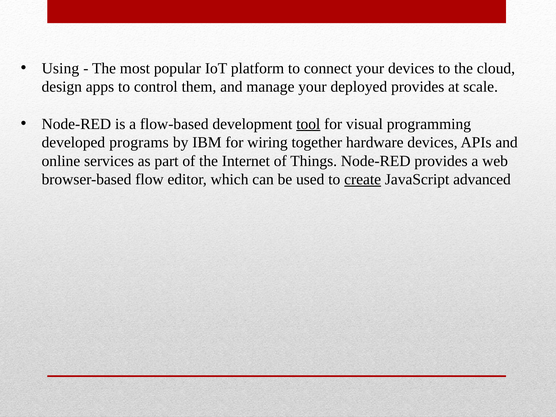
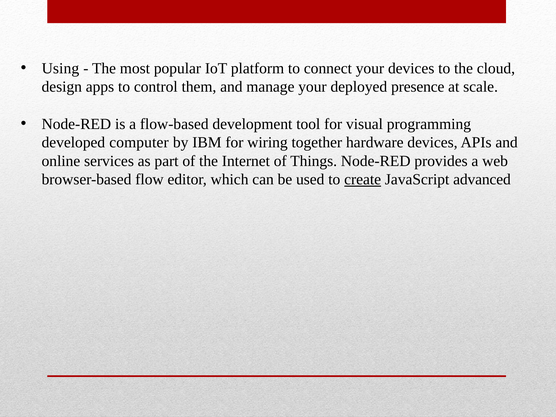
deployed provides: provides -> presence (418, 87)
tool underline: present -> none (308, 124)
programs: programs -> computer (139, 142)
